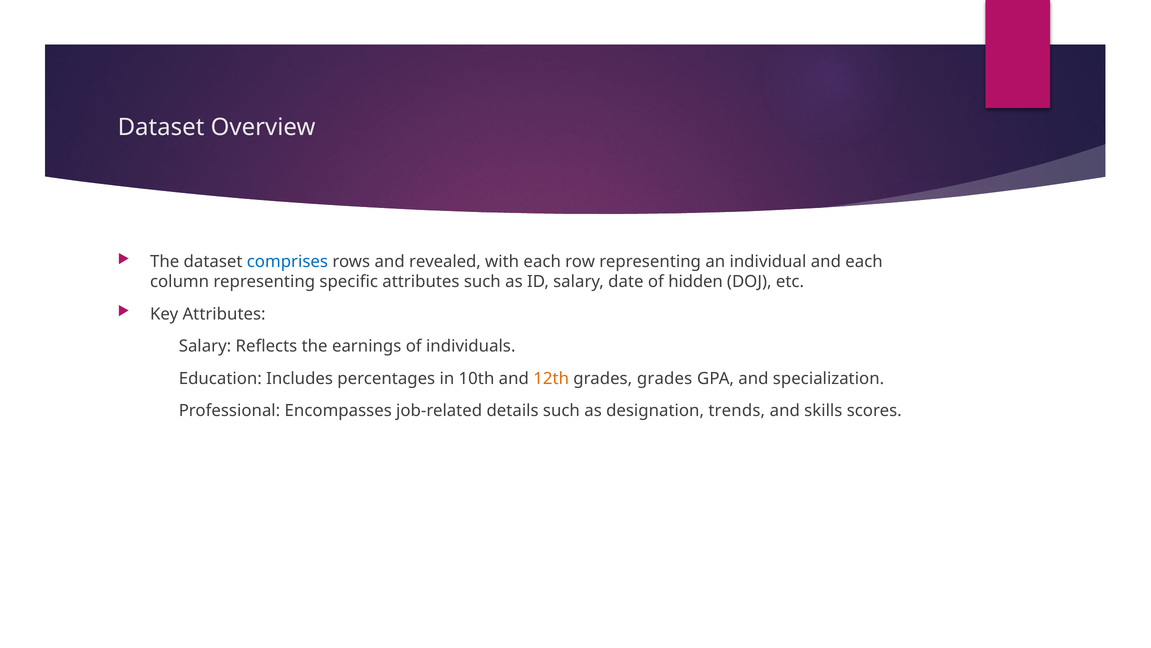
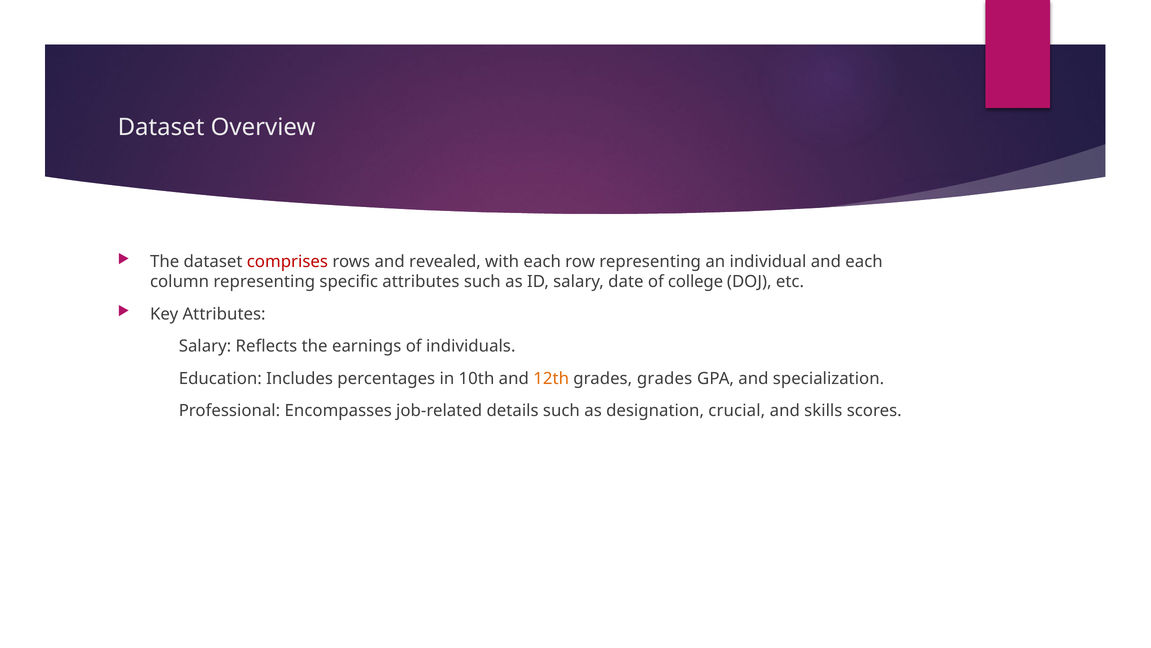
comprises colour: blue -> red (287, 261)
hidden: hidden -> college (696, 282)
trends: trends -> crucial (737, 410)
